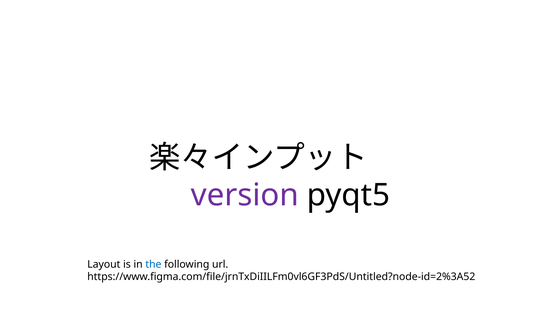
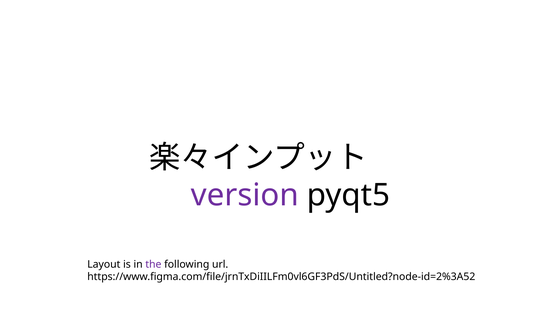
the colour: blue -> purple (153, 265)
